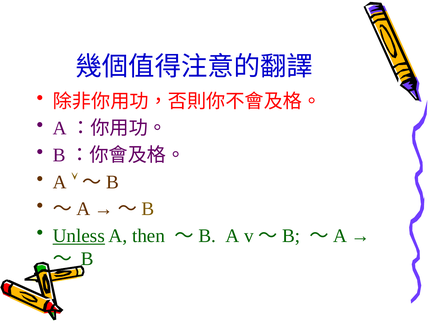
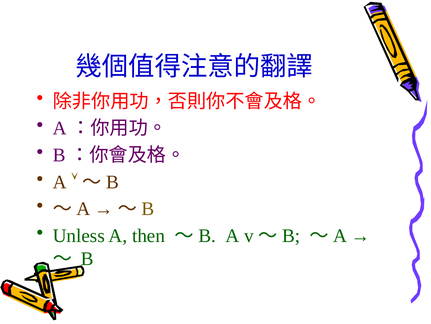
Unless underline: present -> none (79, 235)
